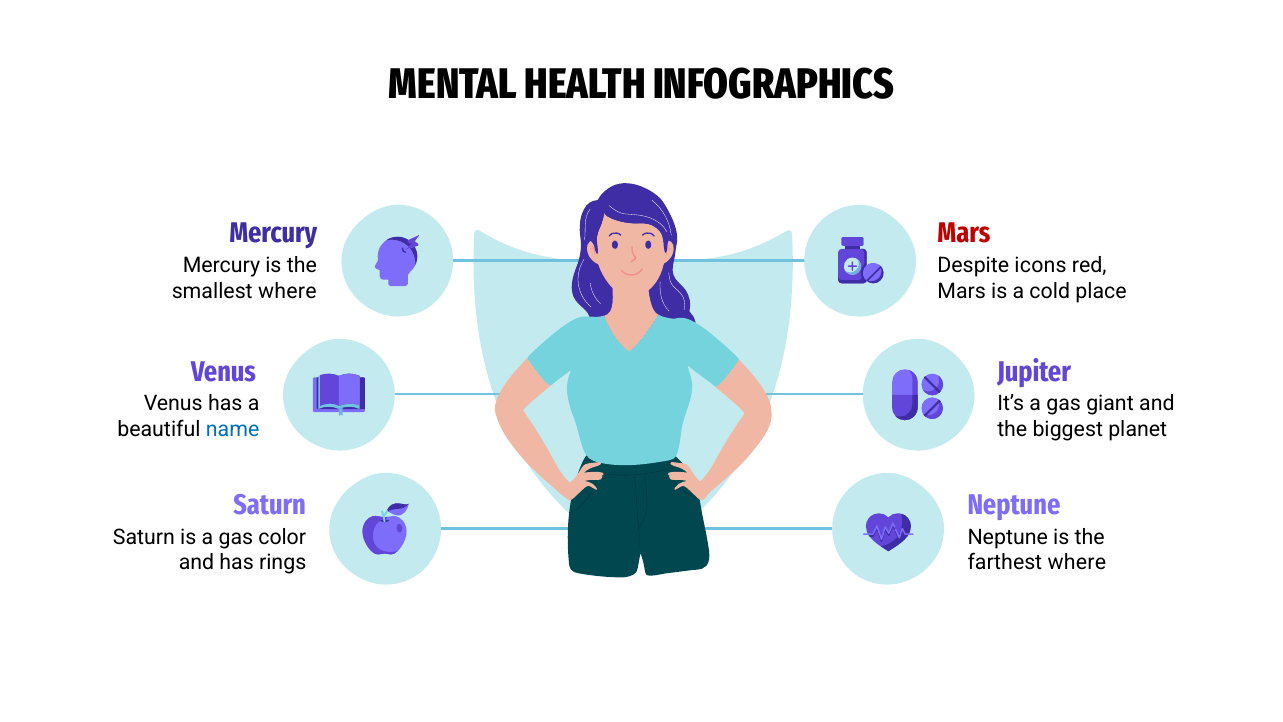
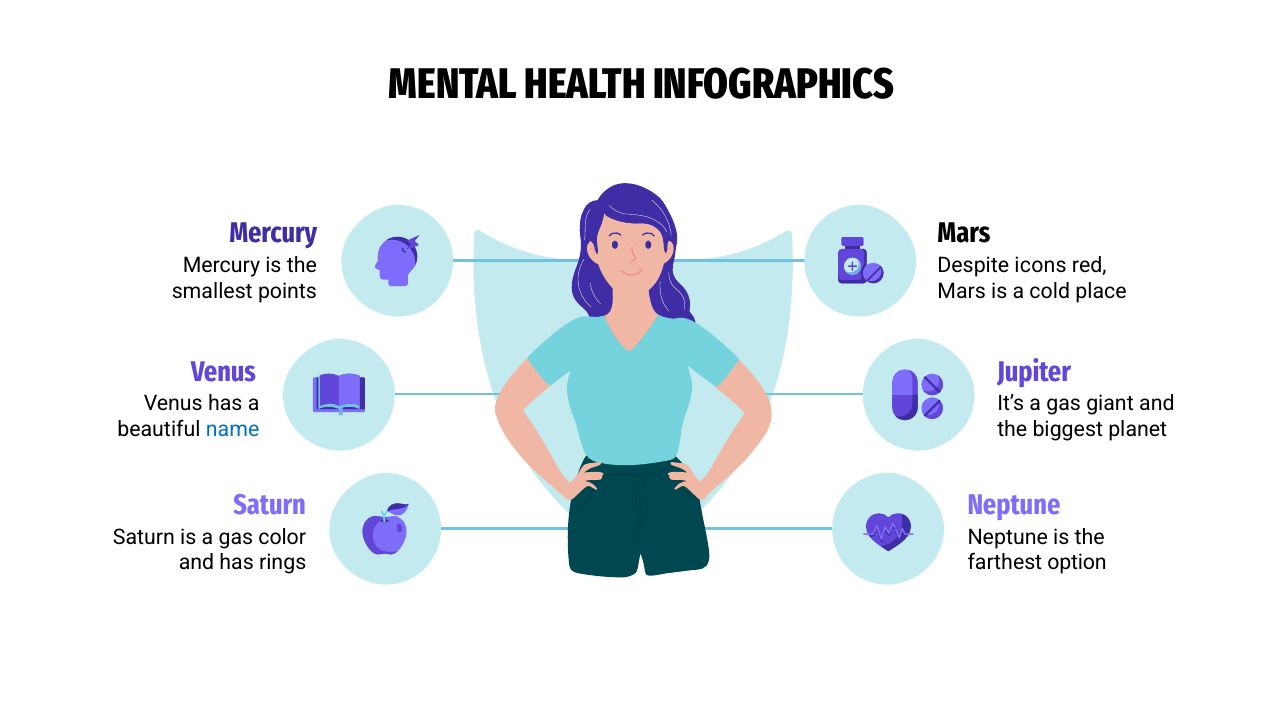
Mars colour: red -> black (964, 233)
smallest where: where -> points (287, 291)
farthest where: where -> option (1077, 562)
